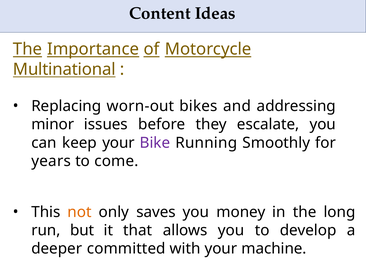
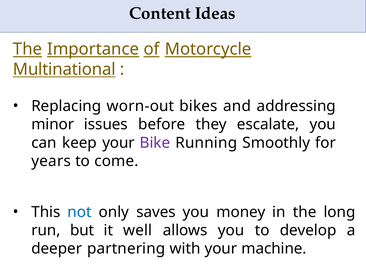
not colour: orange -> blue (80, 212)
that: that -> well (138, 230)
committed: committed -> partnering (126, 248)
